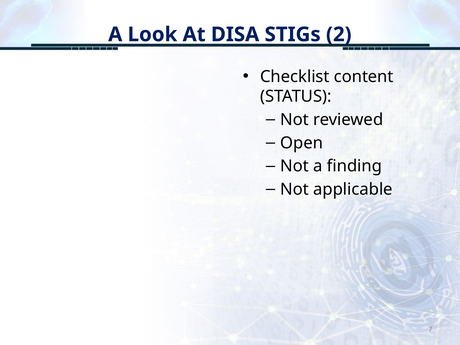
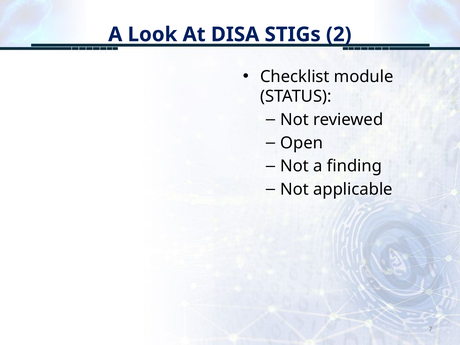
content: content -> module (364, 77)
